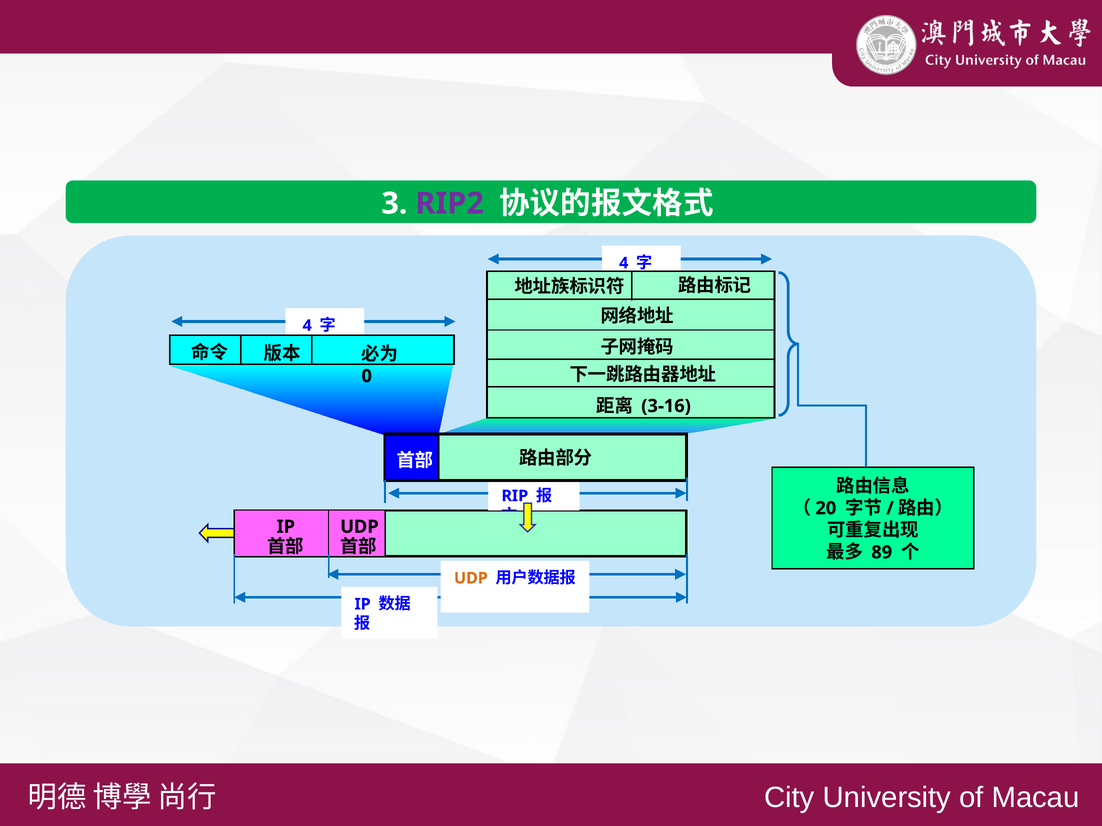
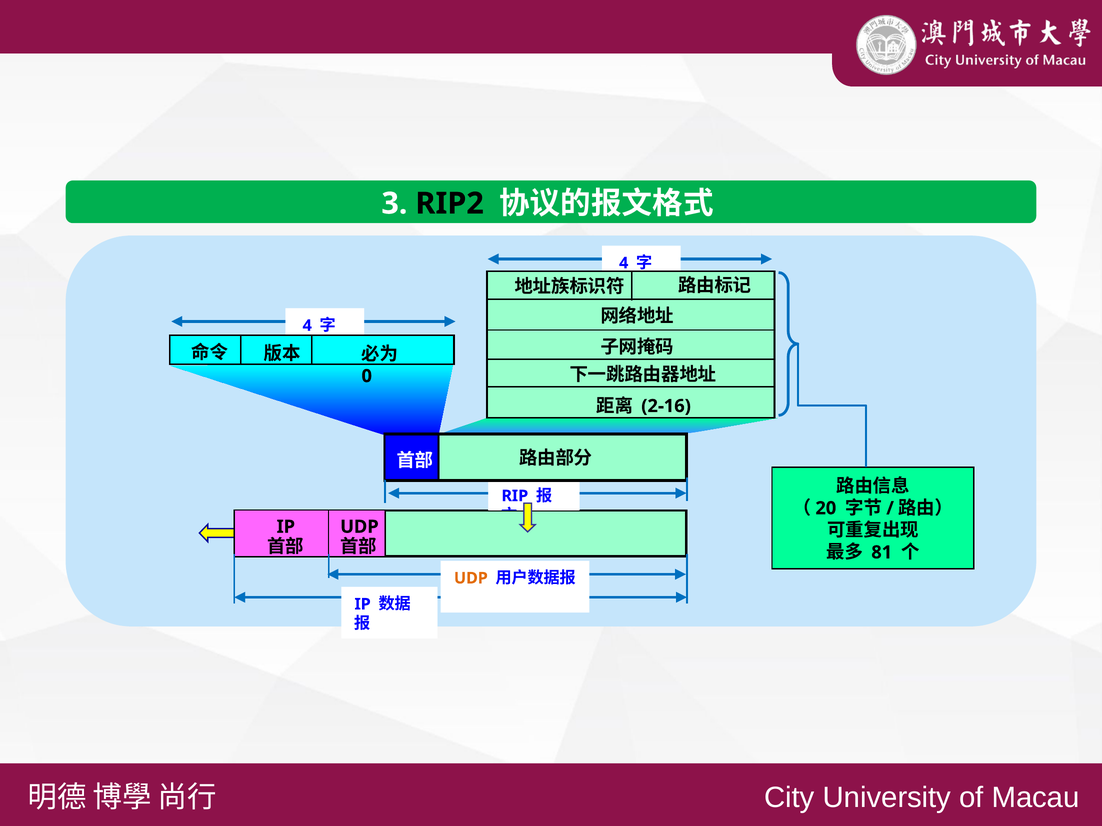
RIP2 colour: purple -> black (450, 204)
3-16: 3-16 -> 2-16 (666, 406)
89: 89 -> 81 (882, 553)
